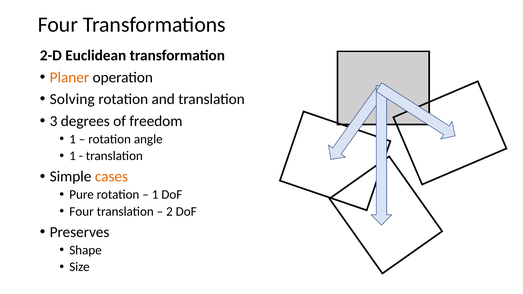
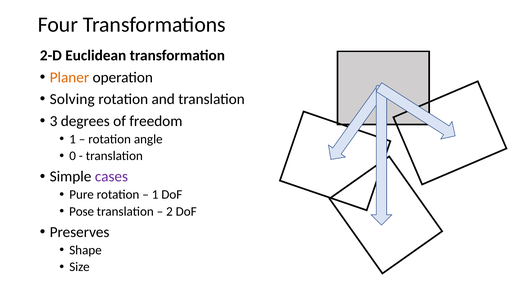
1: 1 -> 0 (73, 156)
cases colour: orange -> purple (111, 177)
Four: Four -> Pose (82, 212)
